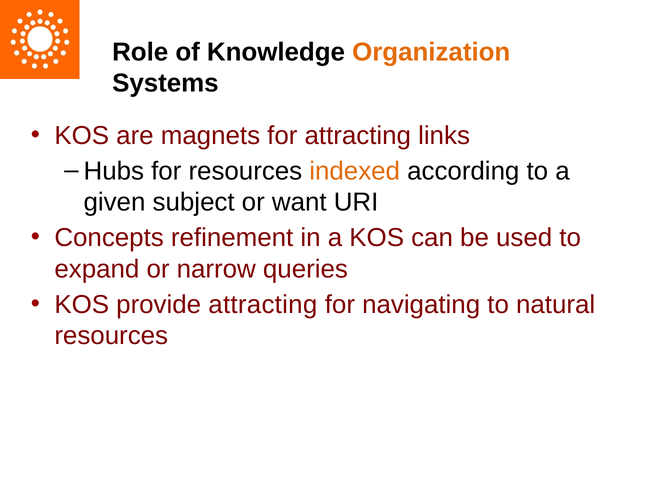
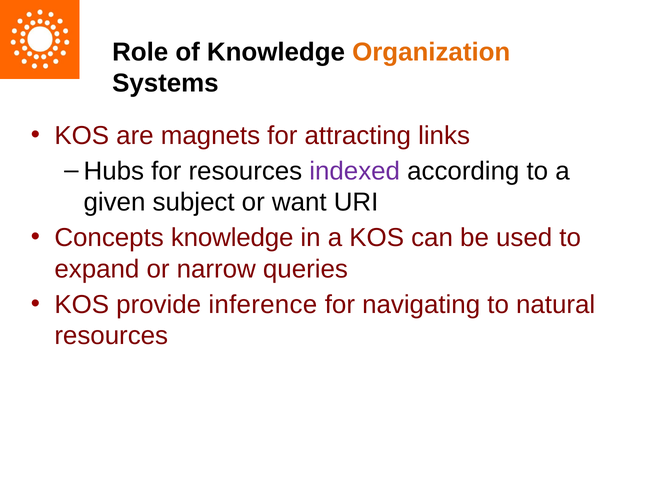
indexed colour: orange -> purple (355, 171)
Concepts refinement: refinement -> knowledge (232, 238)
provide attracting: attracting -> inference (263, 305)
